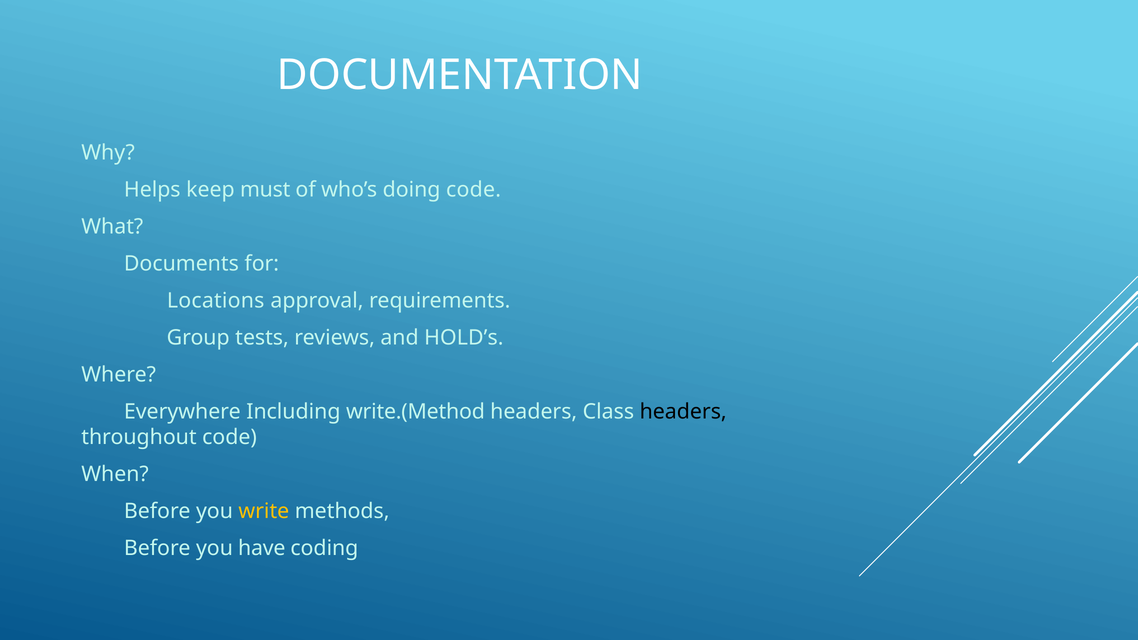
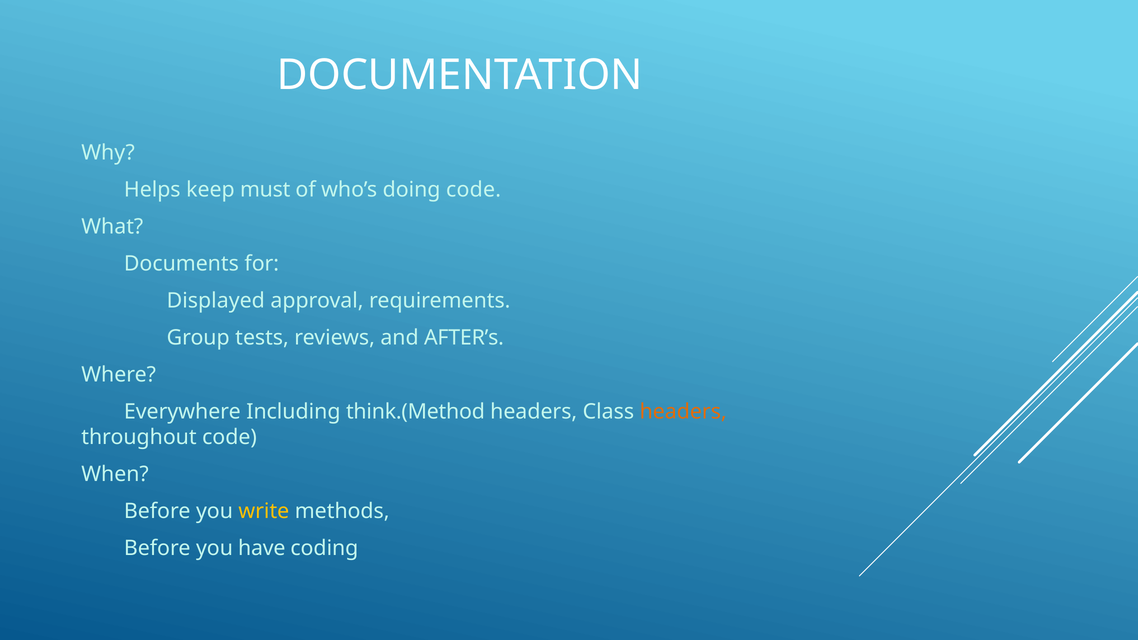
Locations: Locations -> Displayed (216, 301)
HOLD’s: HOLD’s -> AFTER’s (464, 338)
write.(Method: write.(Method -> think.(Method (415, 412)
headers colour: black -> orange (683, 412)
